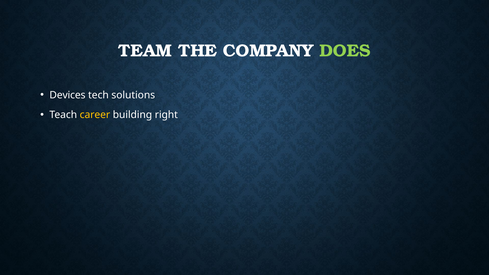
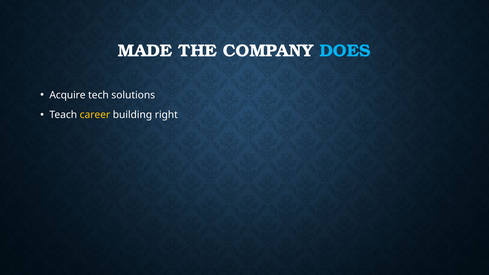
TEAM: TEAM -> MADE (145, 51)
DOES colour: light green -> light blue (345, 51)
Devices: Devices -> Acquire (67, 95)
